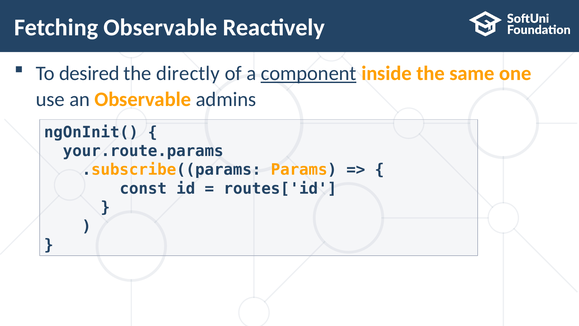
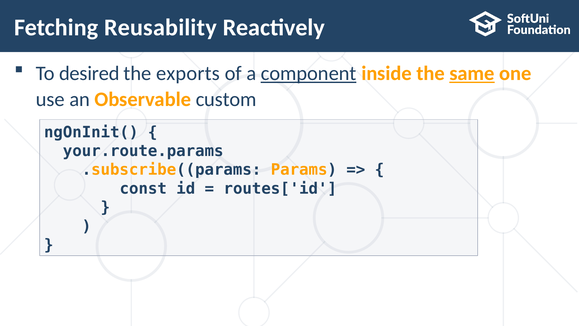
Fetching Observable: Observable -> Reusability (160, 27)
directly: directly -> exports (188, 73)
same underline: none -> present (472, 73)
admins: admins -> custom (226, 99)
